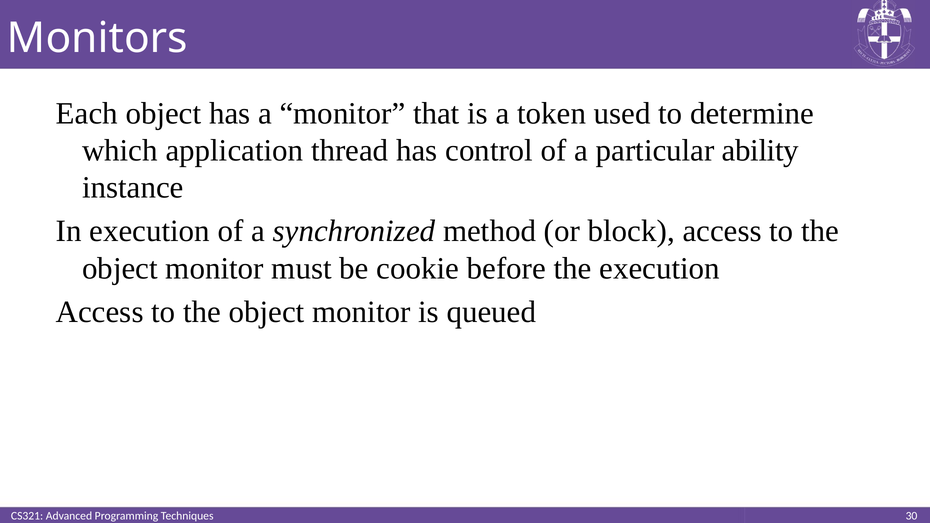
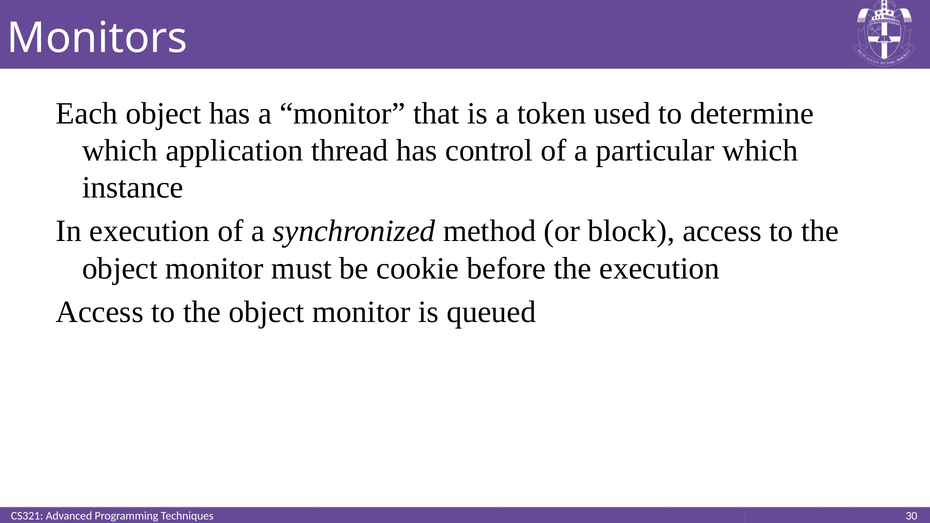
particular ability: ability -> which (760, 151)
